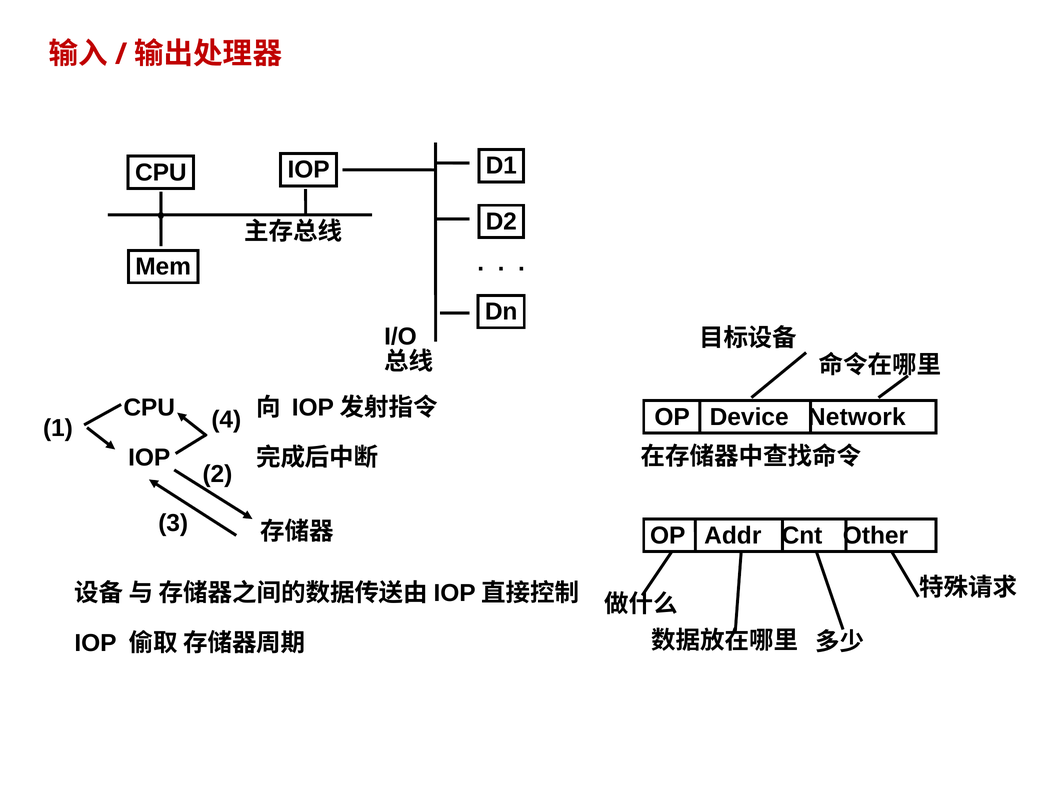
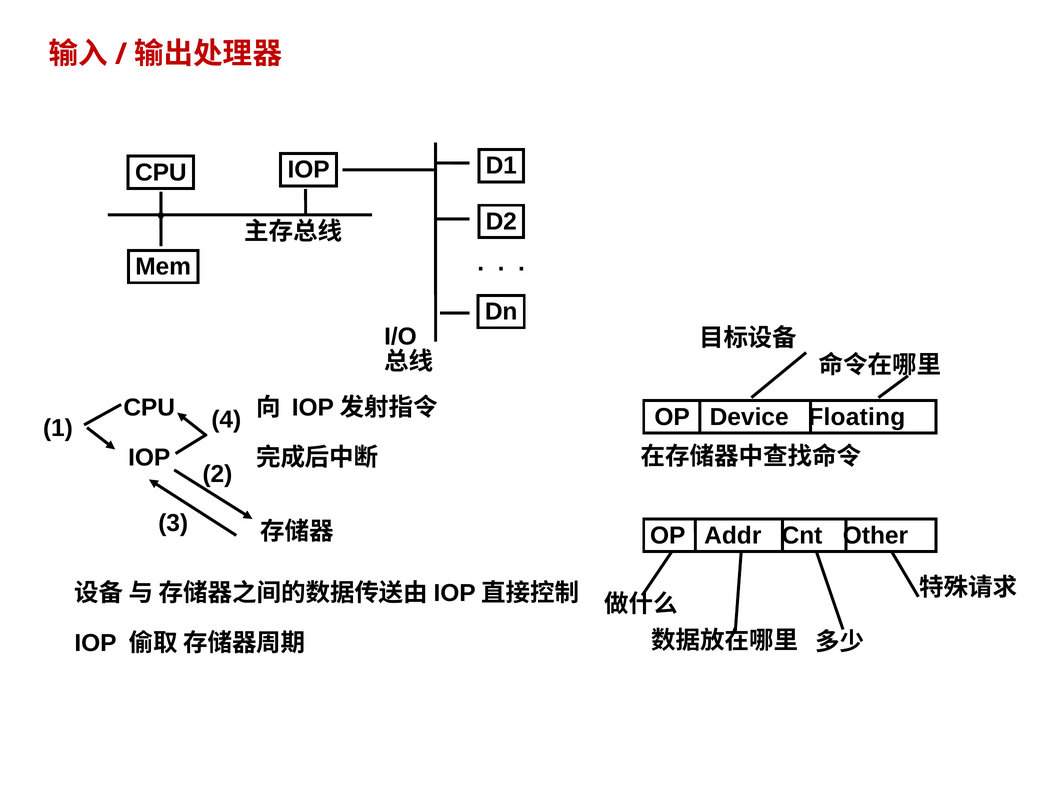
Network: Network -> Floating (857, 417)
